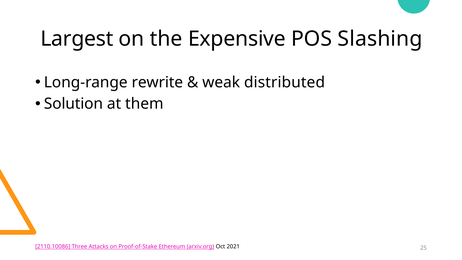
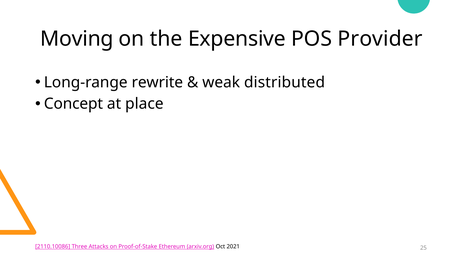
Largest: Largest -> Moving (77, 39)
Slashing: Slashing -> Provider (380, 39)
Solution: Solution -> Concept (73, 104)
them: them -> place (144, 104)
